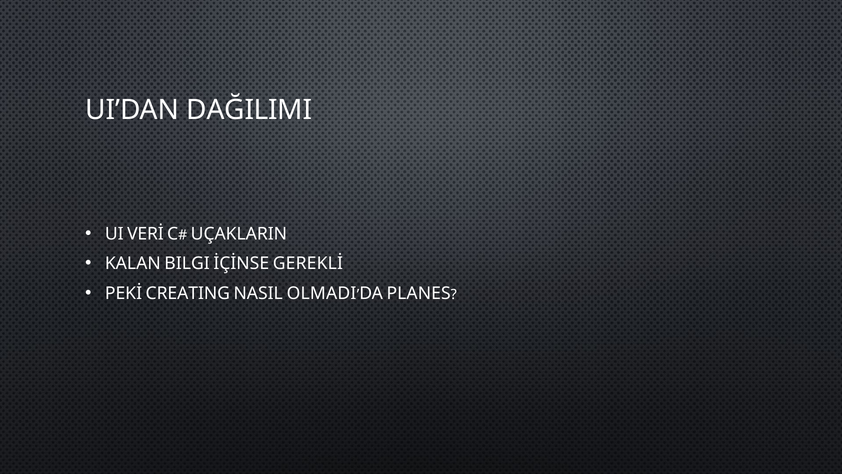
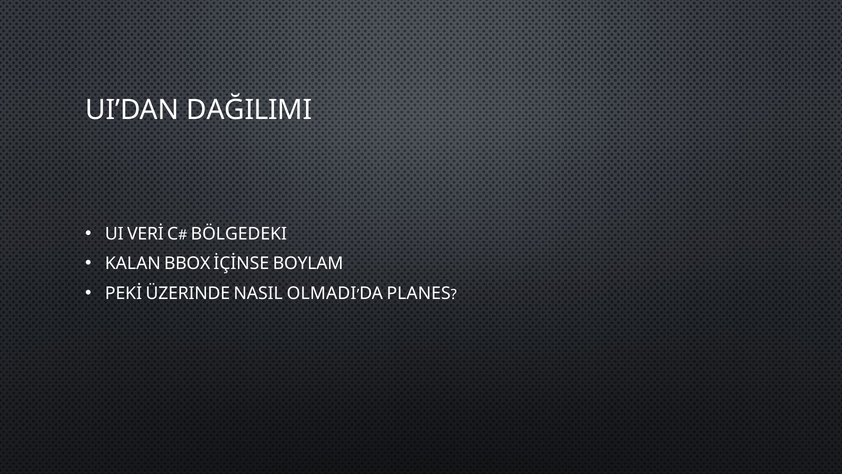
UÇAKLARIN: UÇAKLARIN -> BÖLGEDEKI (239, 234)
BILGI: BILGI -> BBOX (187, 263)
GEREKLİ: GEREKLİ -> BOYLAM (308, 263)
CREATING: CREATING -> ÜZERINDE (188, 293)
